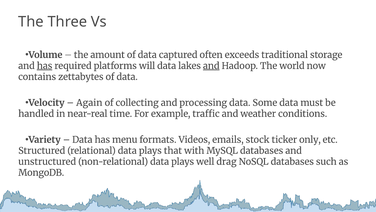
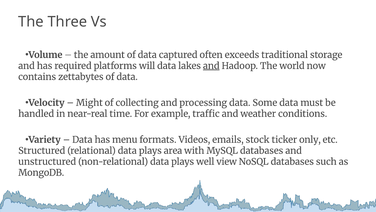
has underline: present -> none (45, 66)
Again: Again -> Might (89, 103)
that: that -> area (173, 150)
drag: drag -> view (227, 161)
